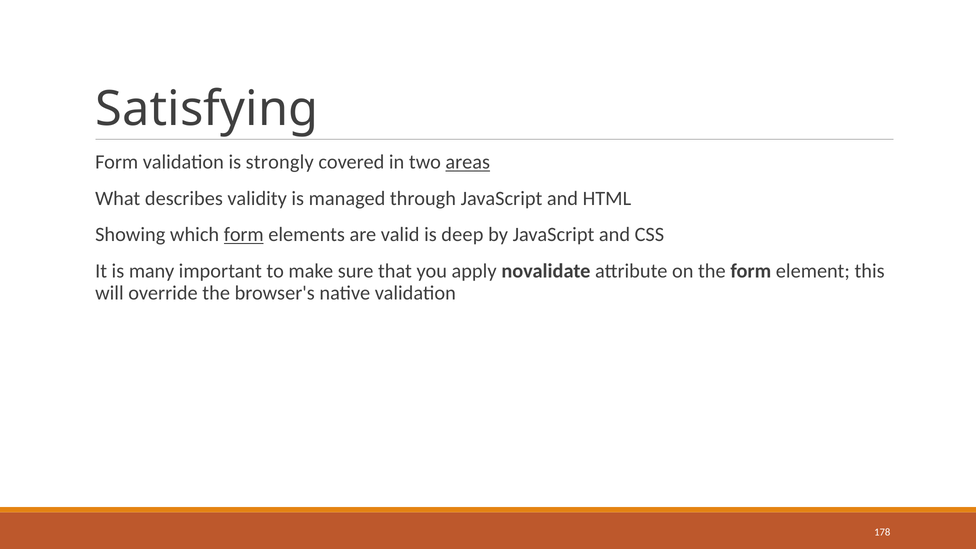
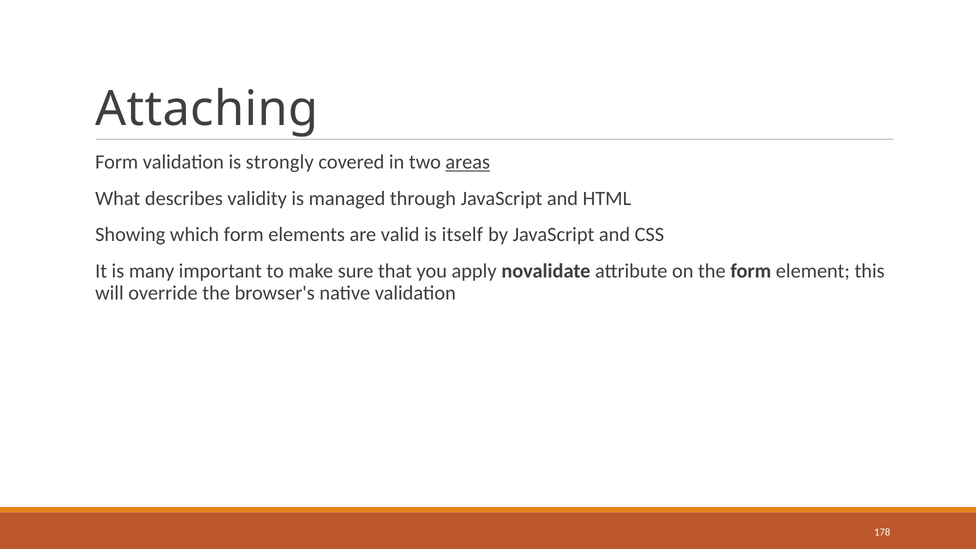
Satisfying: Satisfying -> Attaching (207, 109)
form underline: present -> none (244, 235)
deep: deep -> itself (462, 235)
